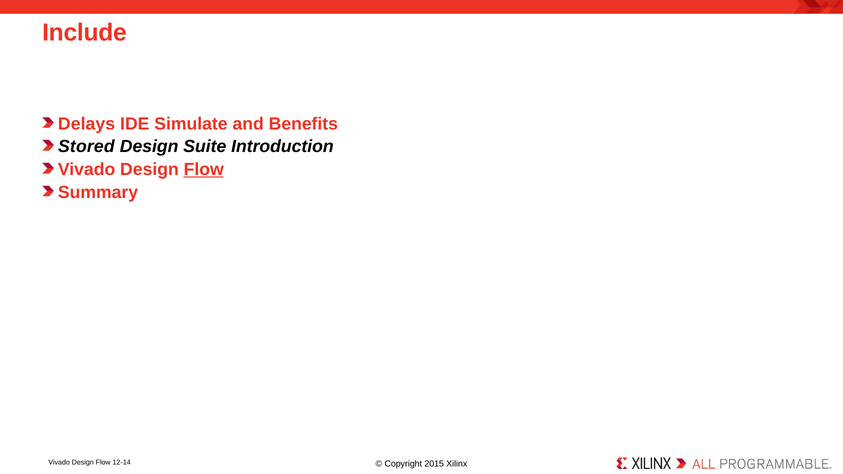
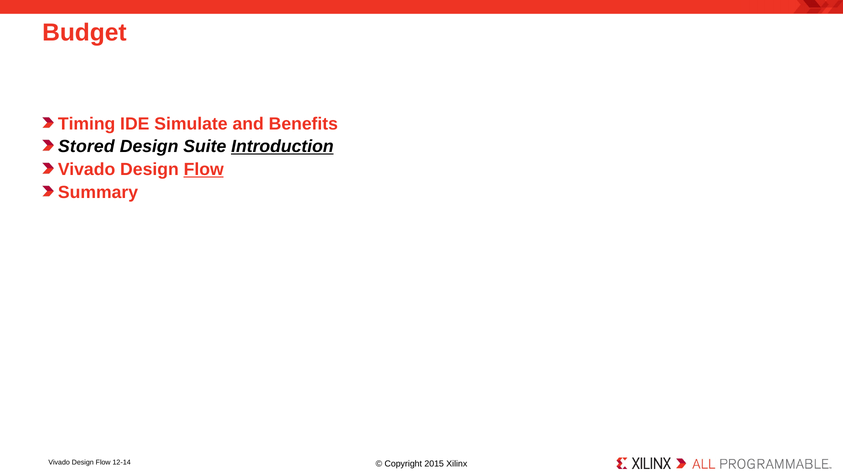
Include: Include -> Budget (84, 33)
Delays: Delays -> Timing (87, 124)
Introduction underline: none -> present (282, 147)
